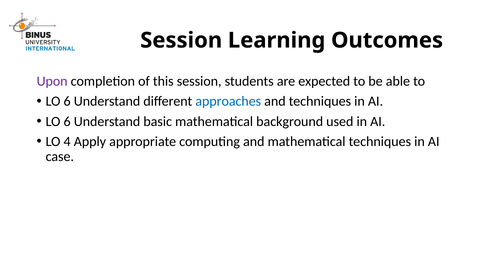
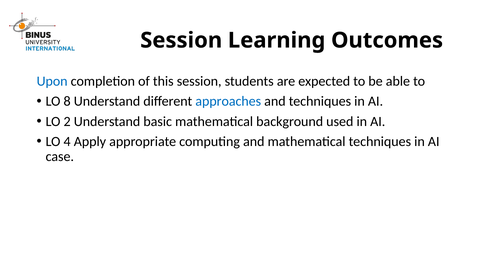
Upon colour: purple -> blue (52, 81)
6: 6 -> 8 (67, 101)
6: 6 -> 2 (67, 121)
